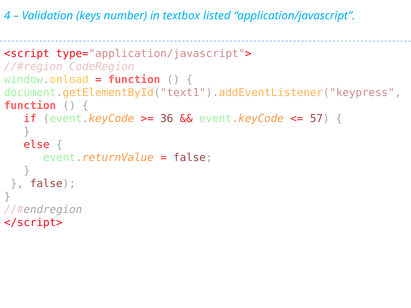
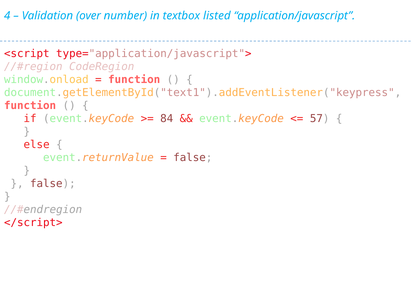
keys: keys -> over (89, 16)
36: 36 -> 84 (167, 119)
